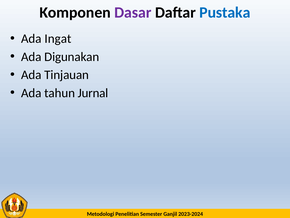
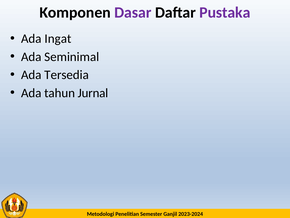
Pustaka colour: blue -> purple (225, 12)
Digunakan: Digunakan -> Seminimal (72, 57)
Tinjauan: Tinjauan -> Tersedia (67, 75)
